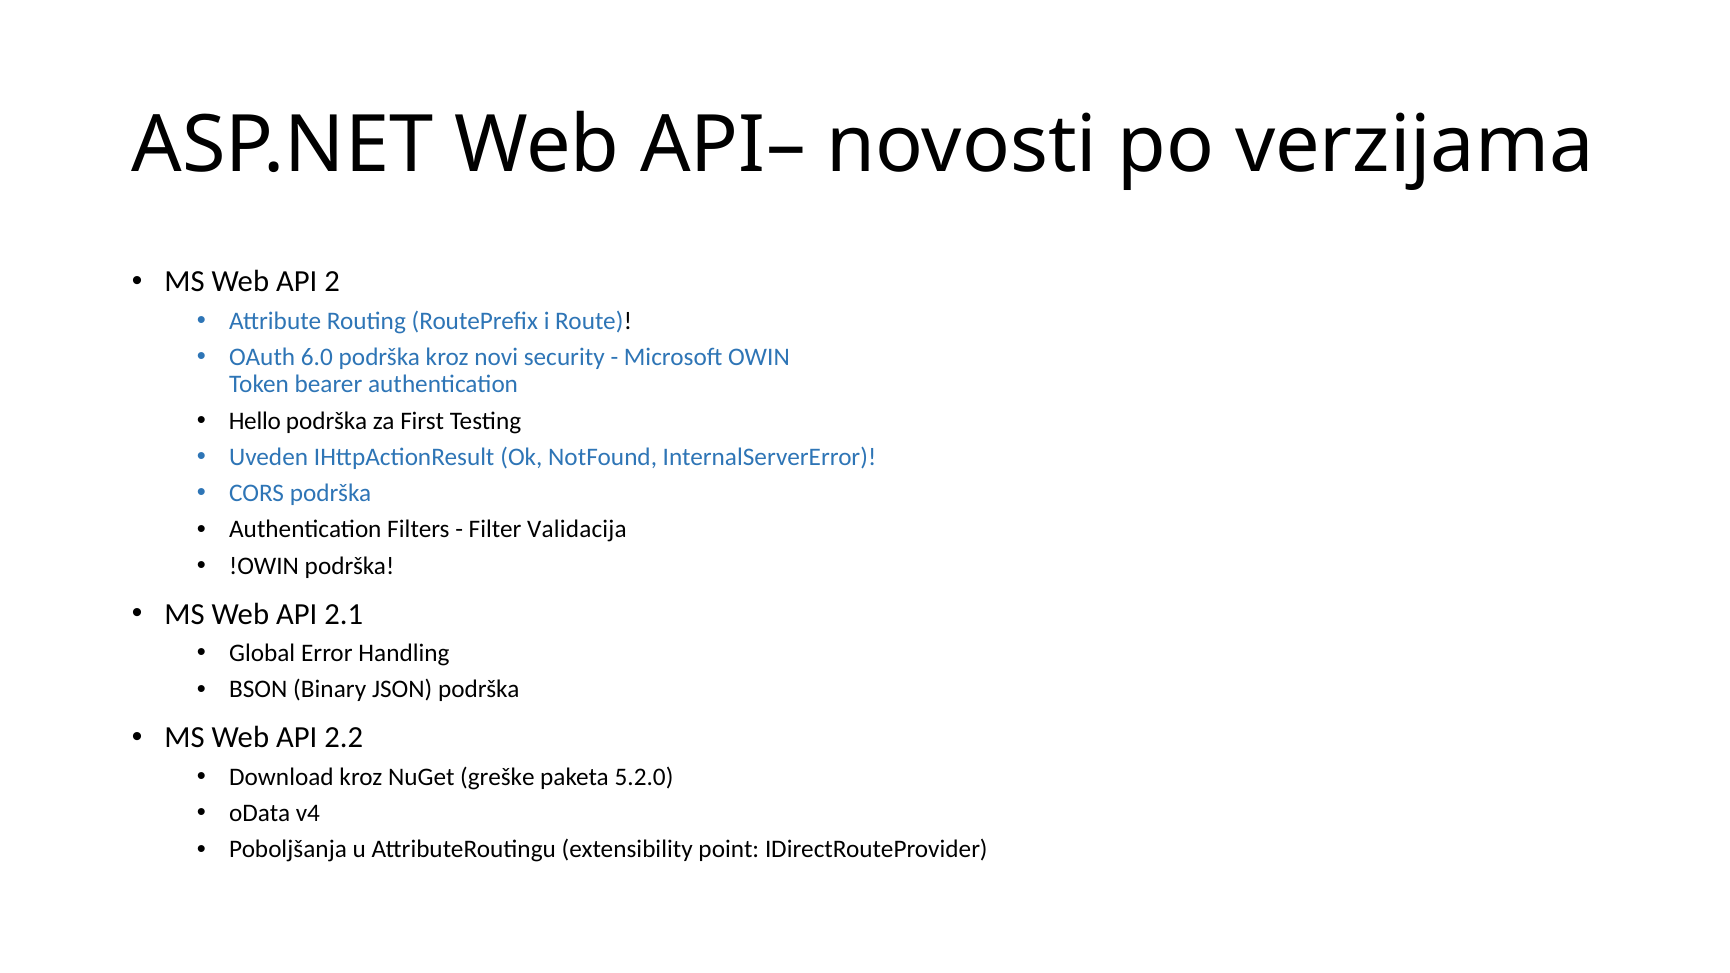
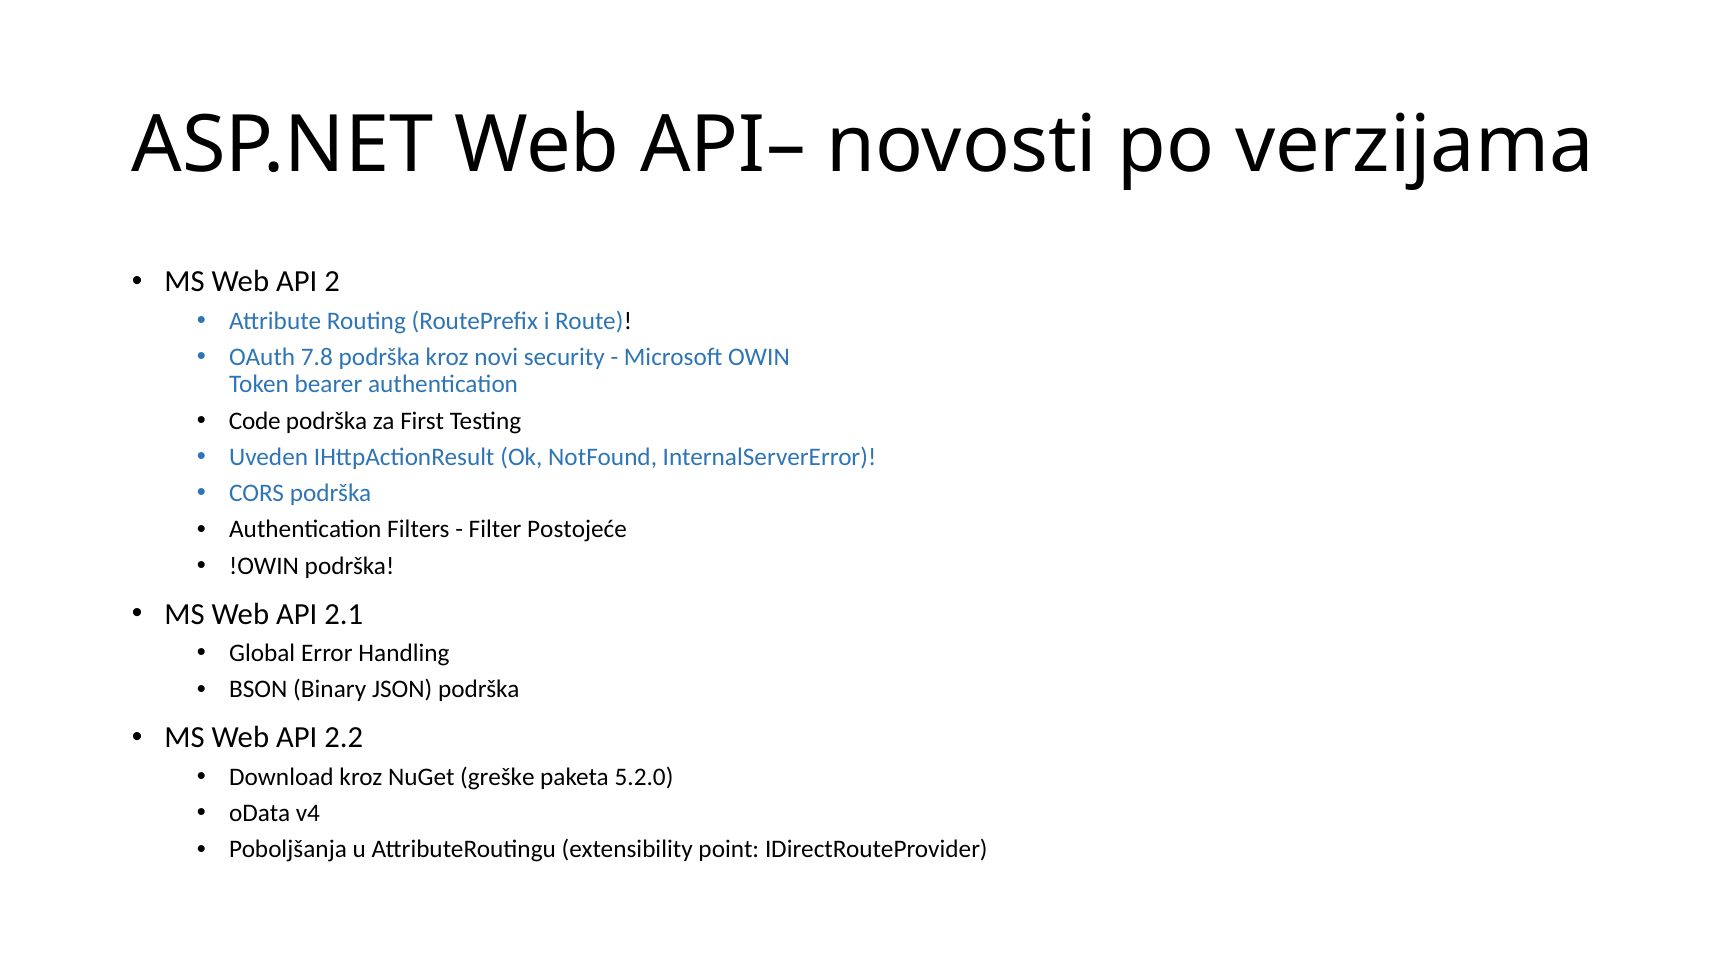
6.0: 6.0 -> 7.8 (317, 357)
Hello: Hello -> Code (255, 421)
Validacija: Validacija -> Postojeće (577, 530)
